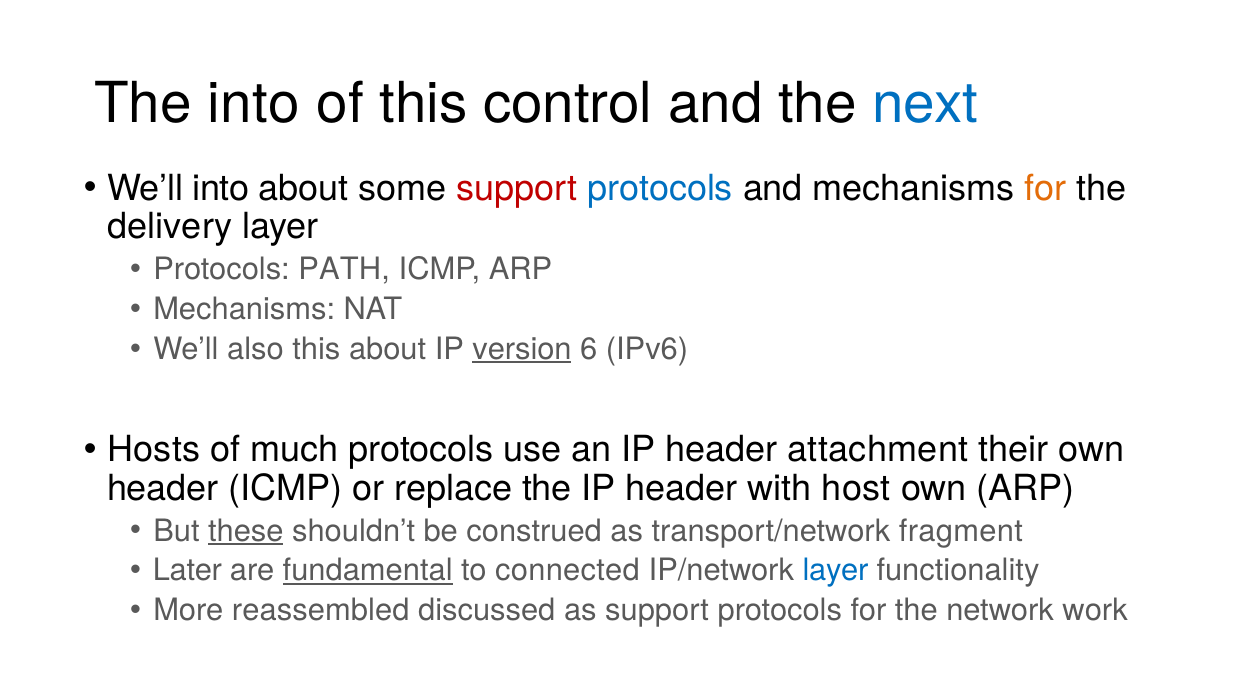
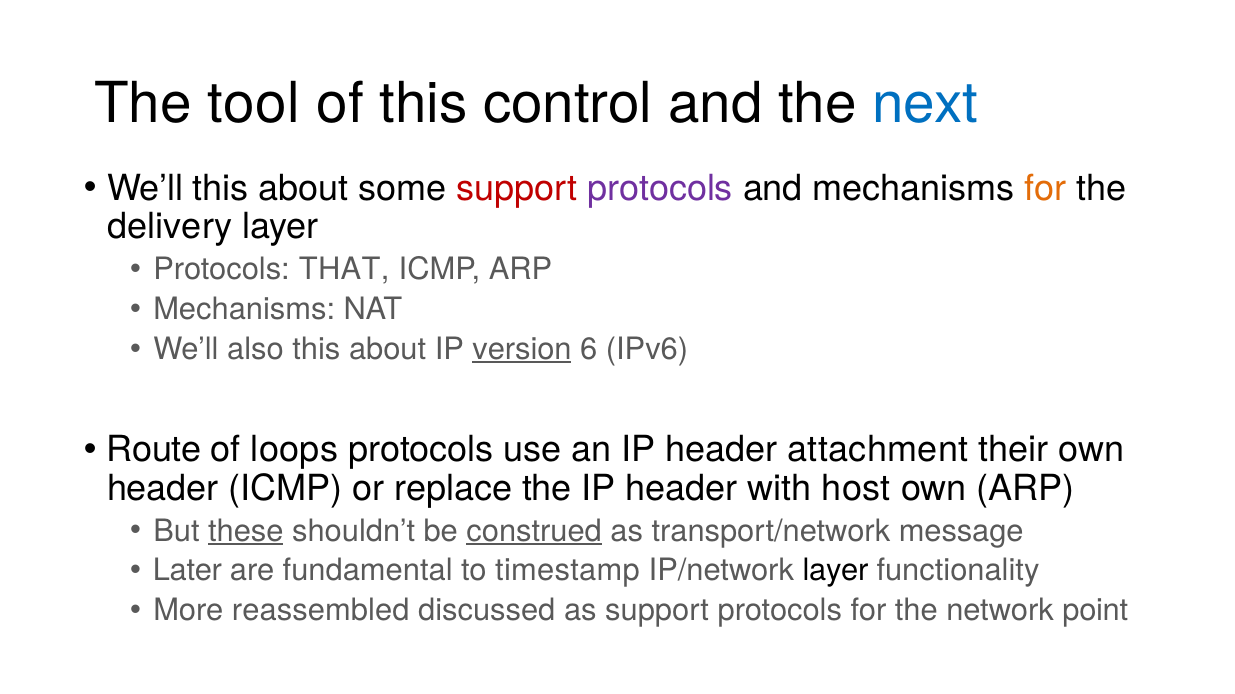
The into: into -> tool (254, 104)
We’ll into: into -> this (221, 188)
protocols colour: blue -> purple (660, 188)
PATH: PATH -> THAT (344, 270)
Hosts: Hosts -> Route (154, 450)
much: much -> loops (295, 450)
construed underline: none -> present (534, 531)
fragment: fragment -> message (961, 531)
fundamental underline: present -> none (368, 571)
connected: connected -> timestamp (567, 571)
layer colour: blue -> black (835, 571)
work: work -> point (1095, 611)
